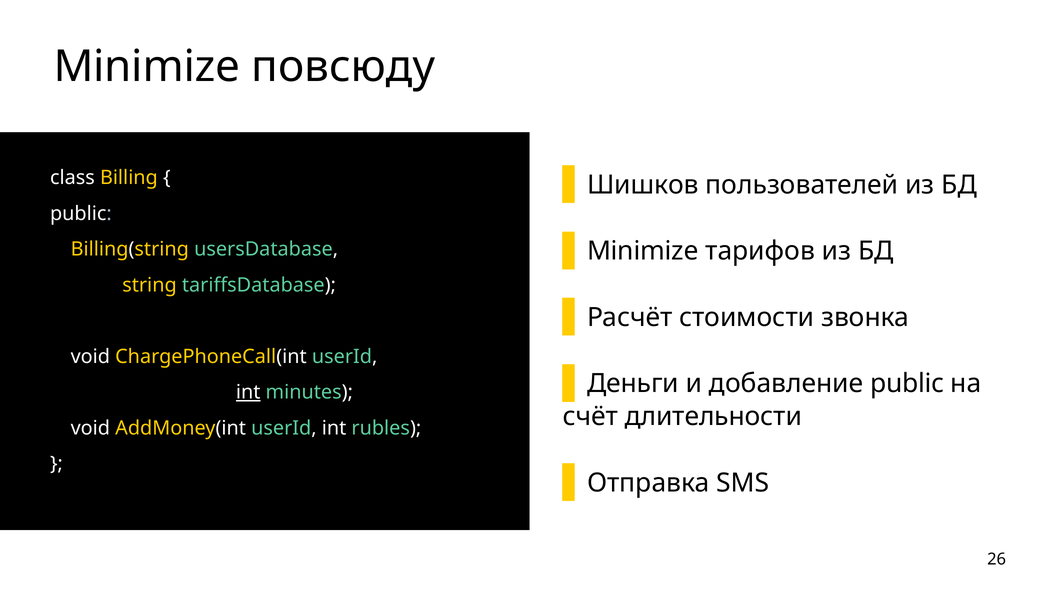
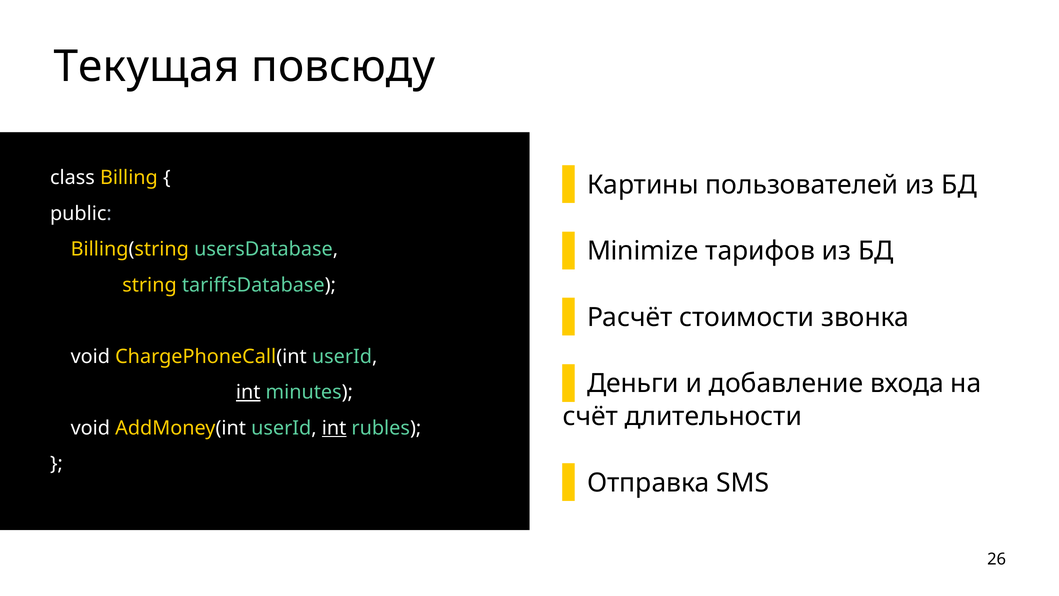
Minimize: Minimize -> Текущая (147, 67)
Шишков: Шишков -> Картины (643, 185)
добавление public: public -> входа (907, 383)
int underline: none -> present (334, 428)
